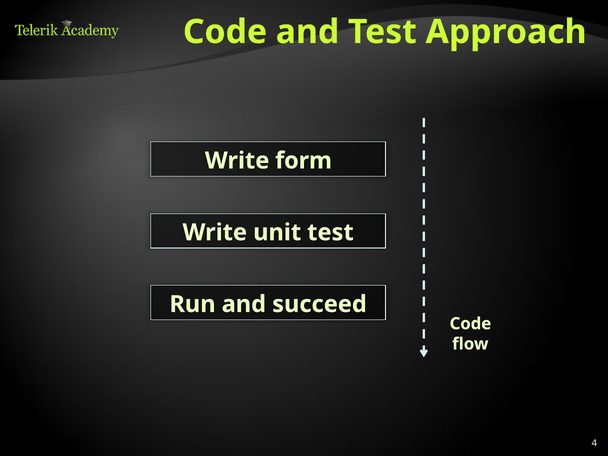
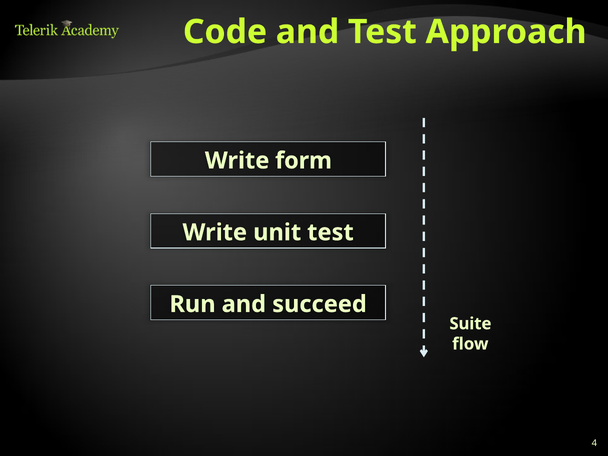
Code: Code -> Suite (470, 324)
